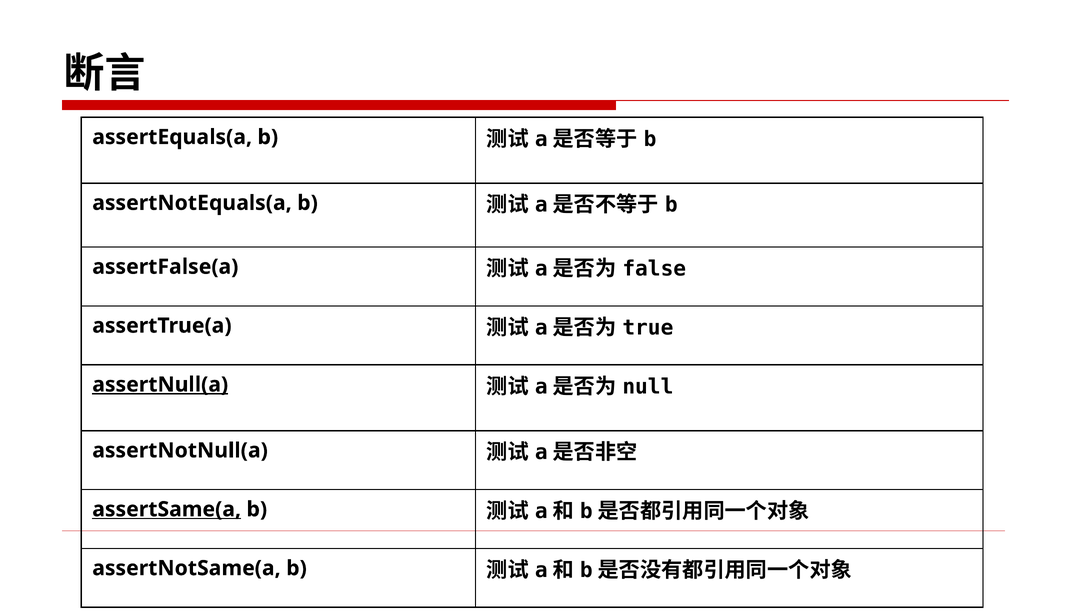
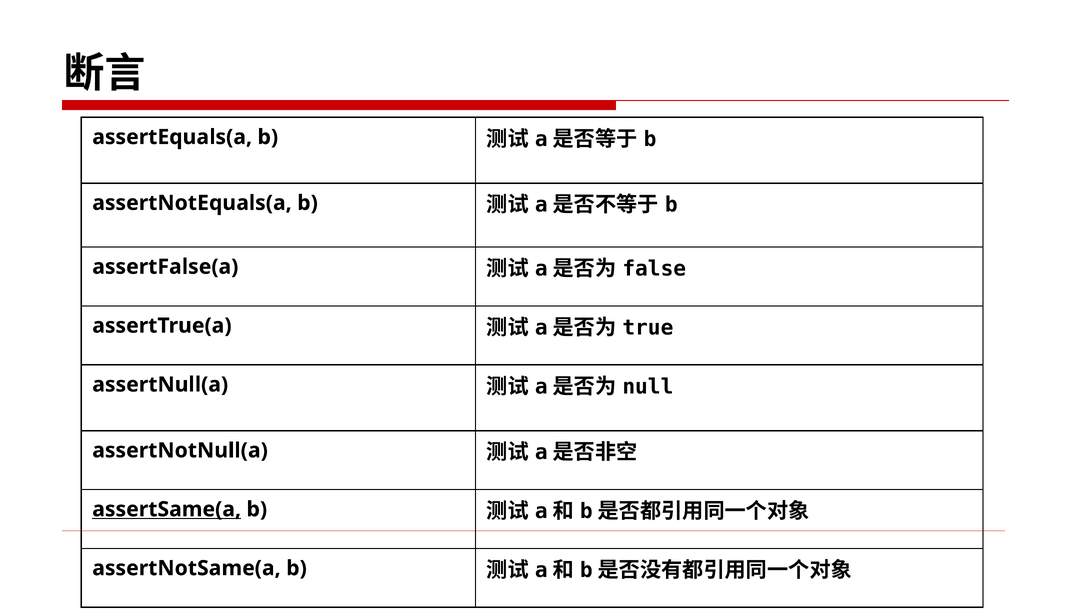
assertNull(a underline: present -> none (160, 385)
